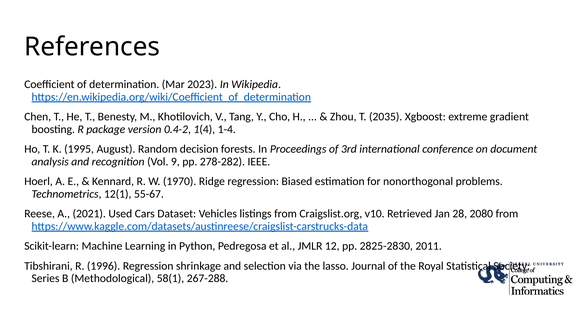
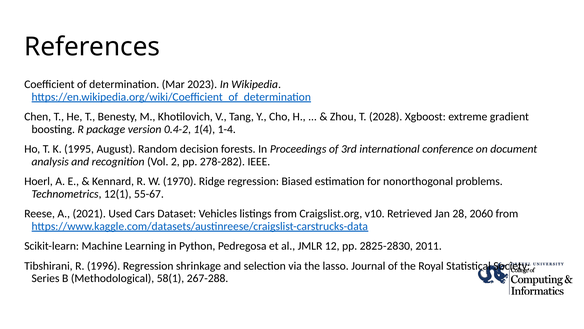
2035: 2035 -> 2028 (386, 117)
9: 9 -> 2 (175, 161)
2080: 2080 -> 2060 (481, 213)
